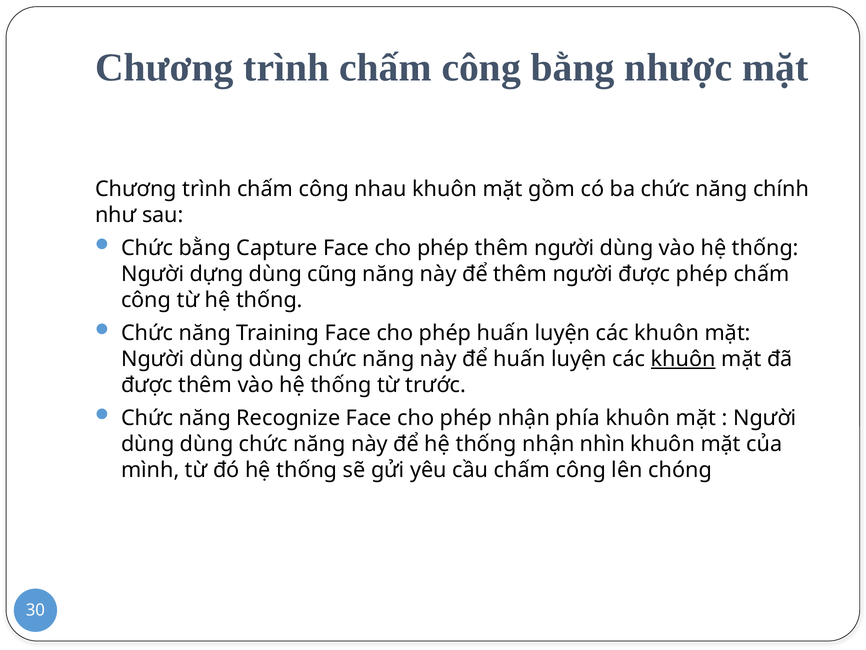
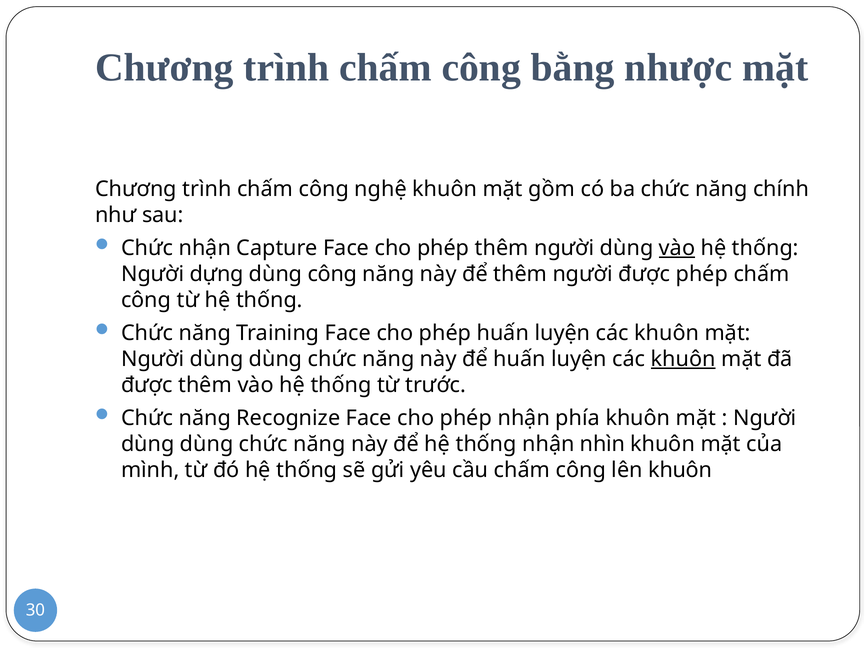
nhau: nhau -> nghệ (381, 189)
Chức bằng: bằng -> nhận (205, 248)
vào underline: none -> present (677, 248)
dùng cũng: cũng -> công (332, 274)
lên chóng: chóng -> khuôn (680, 470)
